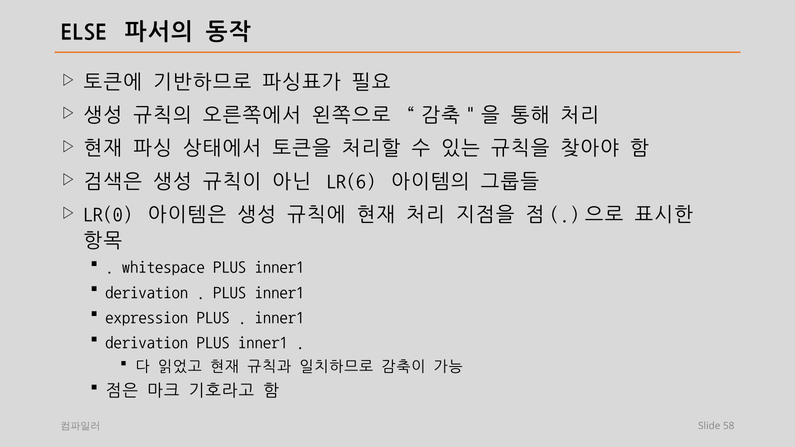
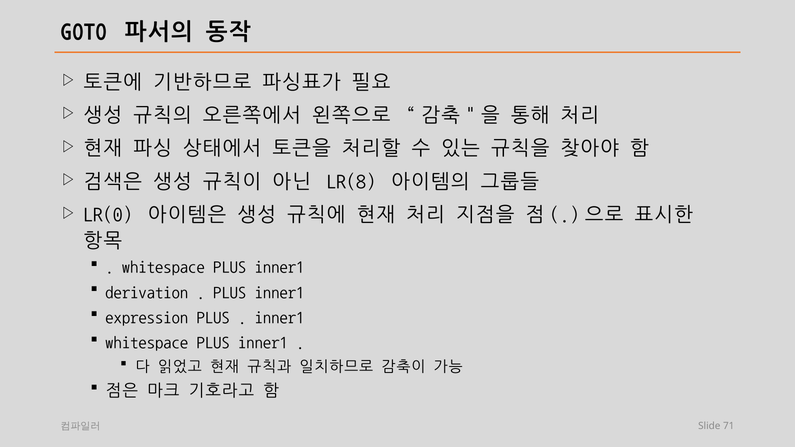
ELSE: ELSE -> GOTO (84, 31)
LR(6: LR(6 -> LR(8 (351, 181)
derivation: derivation -> whitespace (147, 342)
58: 58 -> 71 (729, 426)
